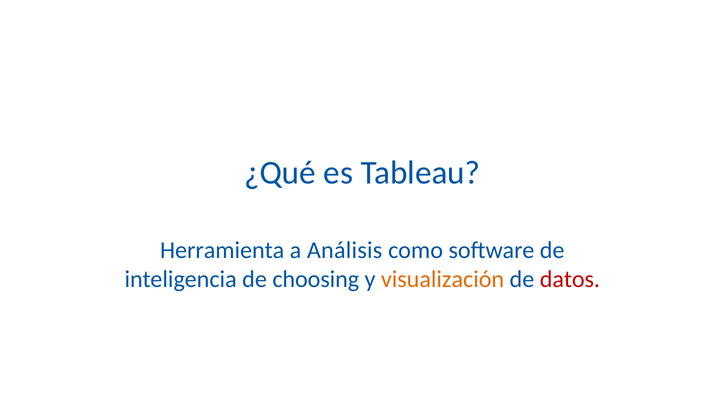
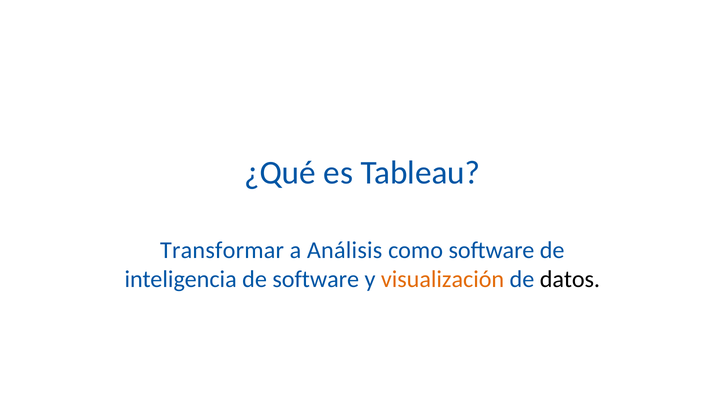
Herramienta: Herramienta -> Transformar (222, 250)
de choosing: choosing -> software (316, 279)
datos colour: red -> black (570, 279)
